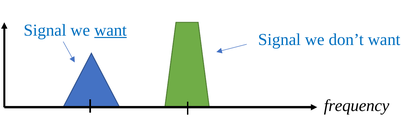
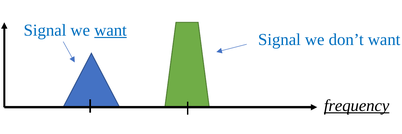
frequency underline: none -> present (357, 106)
